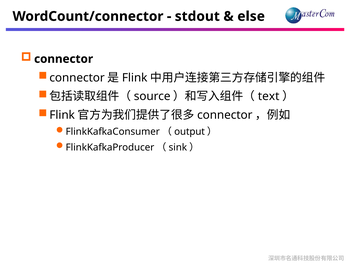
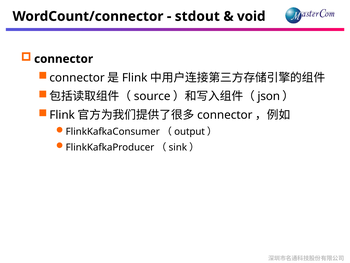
else: else -> void (251, 16)
text: text -> json (269, 96)
